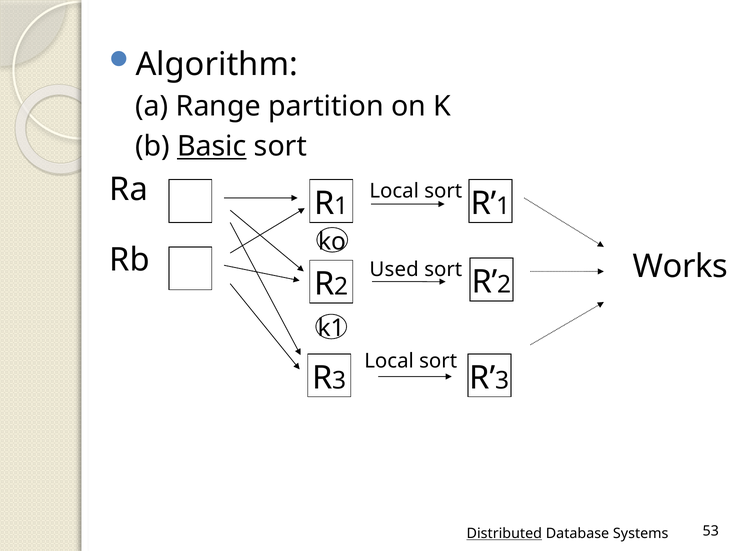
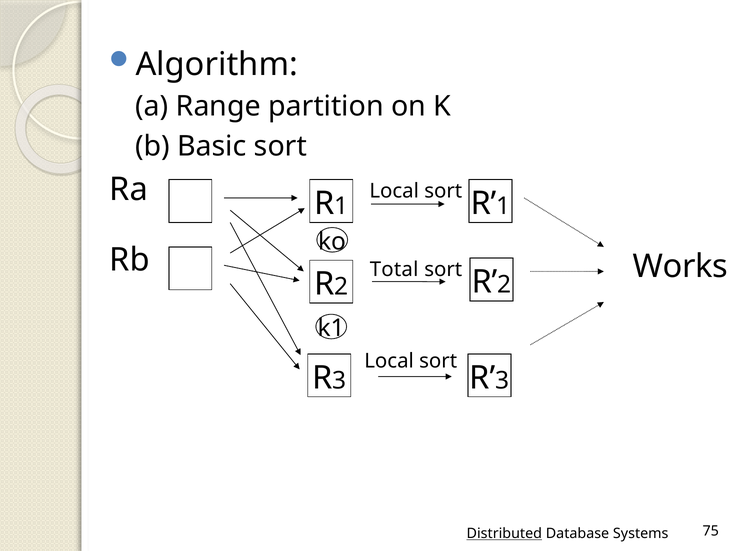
Basic underline: present -> none (212, 146)
Used: Used -> Total (394, 269)
53: 53 -> 75 (711, 532)
